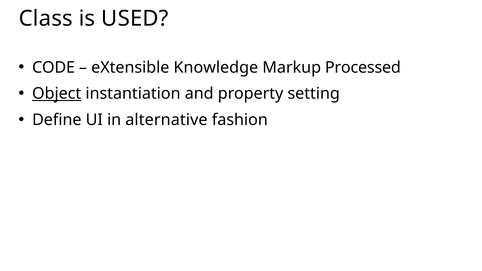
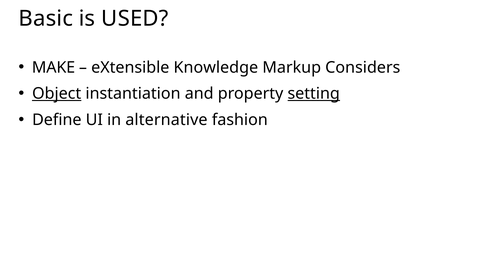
Class: Class -> Basic (46, 19)
CODE: CODE -> MAKE (54, 67)
Processed: Processed -> Considers (363, 67)
setting underline: none -> present (314, 94)
